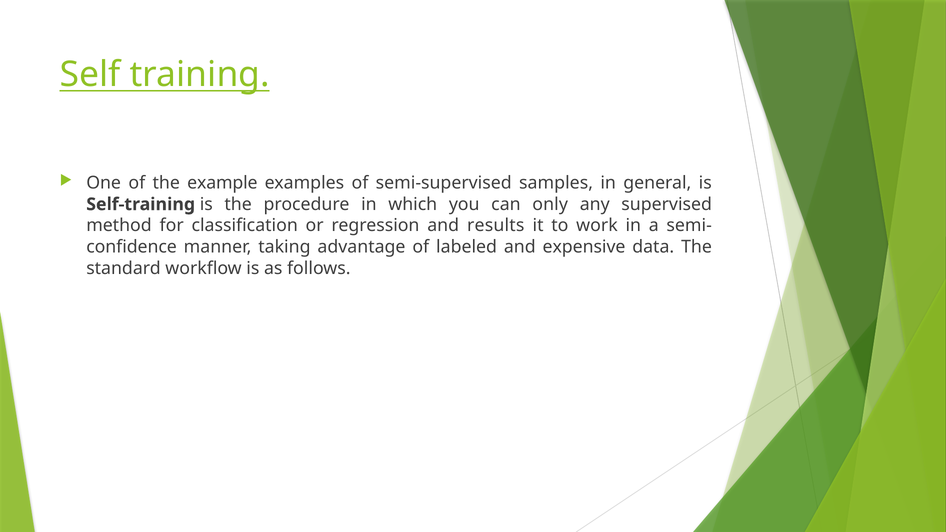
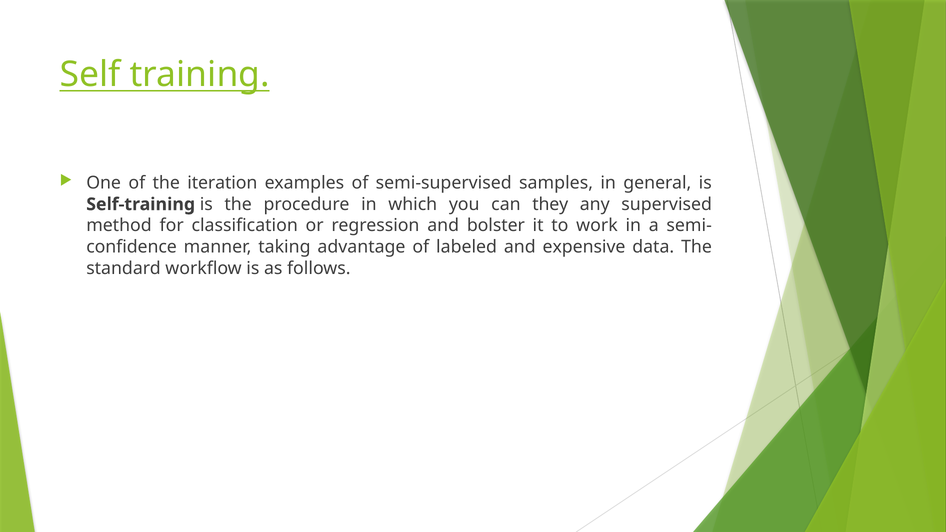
example: example -> iteration (222, 183)
only: only -> they (550, 204)
results: results -> bolster (496, 226)
